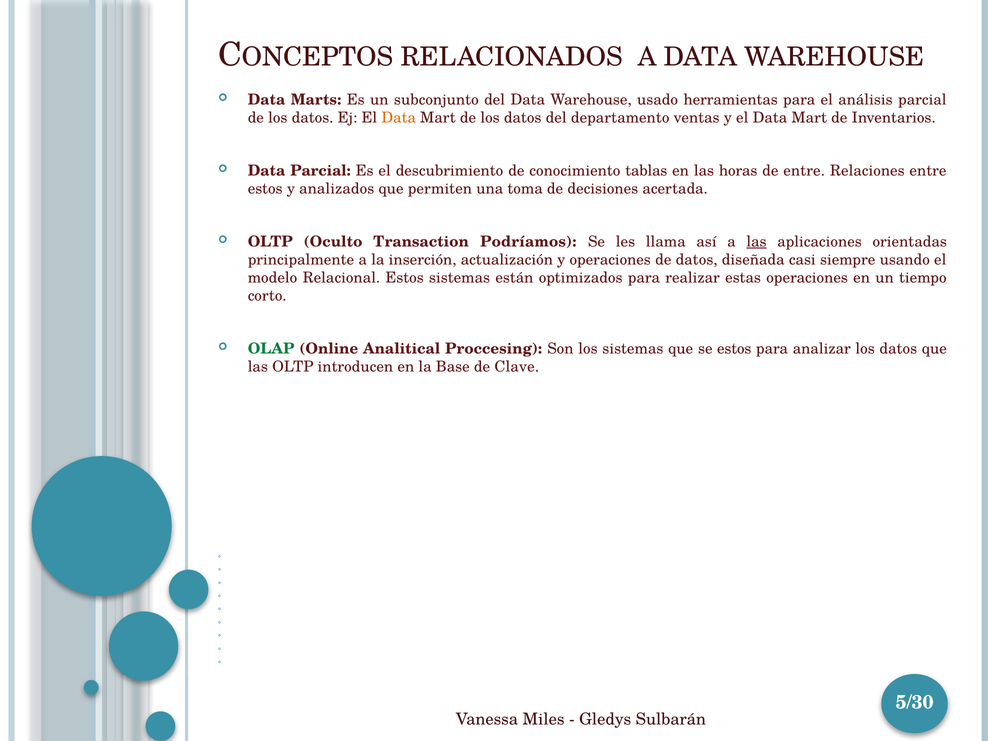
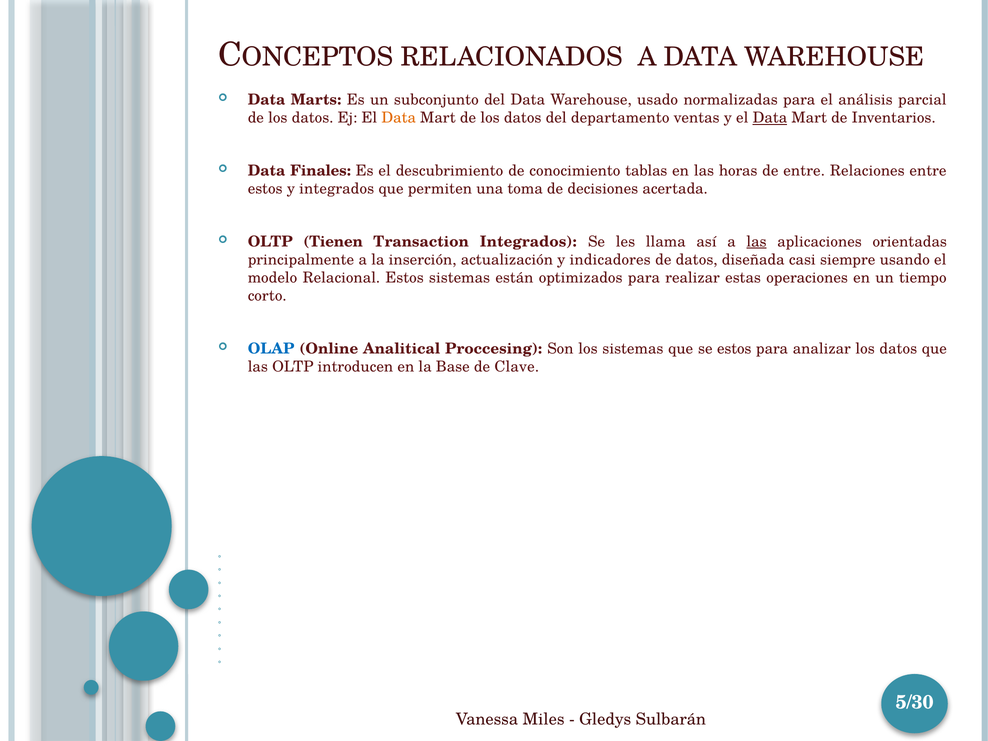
herramientas: herramientas -> normalizadas (731, 100)
Data underline: none -> present (770, 118)
Data Parcial: Parcial -> Finales (320, 171)
y analizados: analizados -> integrados (337, 189)
Oculto: Oculto -> Tienen (333, 242)
Transaction Podríamos: Podríamos -> Integrados (528, 242)
y operaciones: operaciones -> indicadores (610, 260)
OLAP colour: green -> blue (271, 349)
